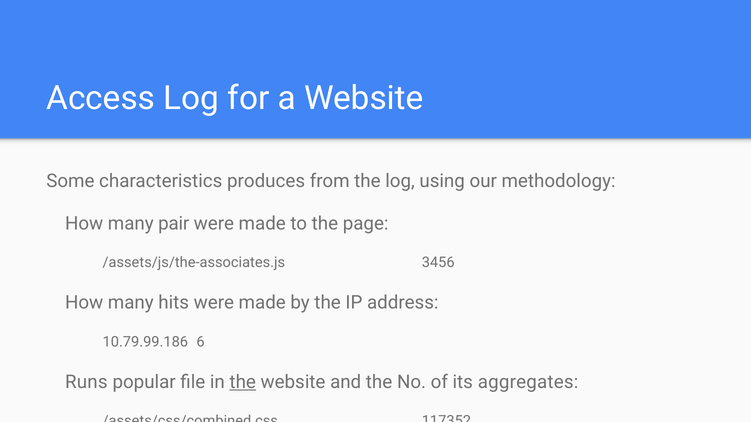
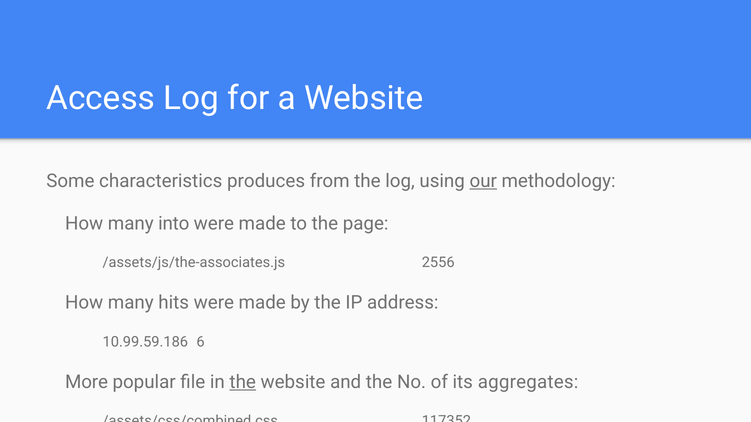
our underline: none -> present (483, 181)
pair: pair -> into (174, 224)
3456: 3456 -> 2556 (438, 263)
10.79.99.186: 10.79.99.186 -> 10.99.59.186 (145, 342)
Runs: Runs -> More (87, 382)
